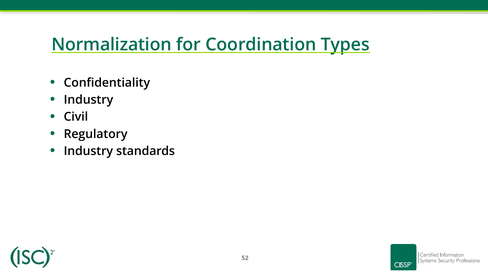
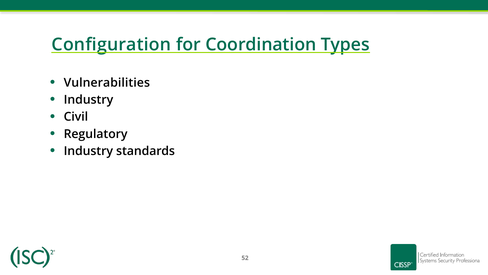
Normalization: Normalization -> Configuration (111, 45)
Confidentiality: Confidentiality -> Vulnerabilities (107, 83)
